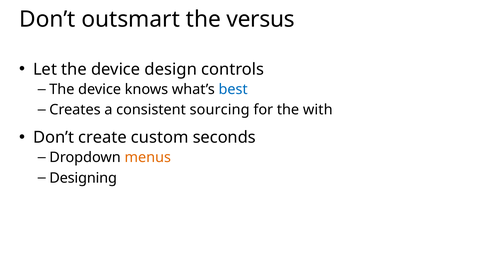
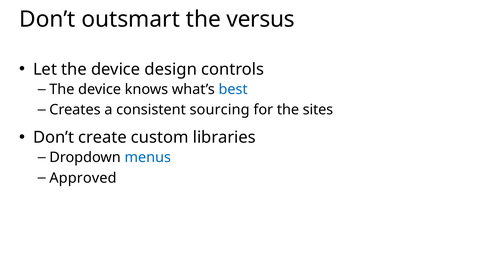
with: with -> sites (318, 110)
seconds: seconds -> libraries (224, 137)
menus colour: orange -> blue (148, 157)
Designing: Designing -> Approved (83, 178)
